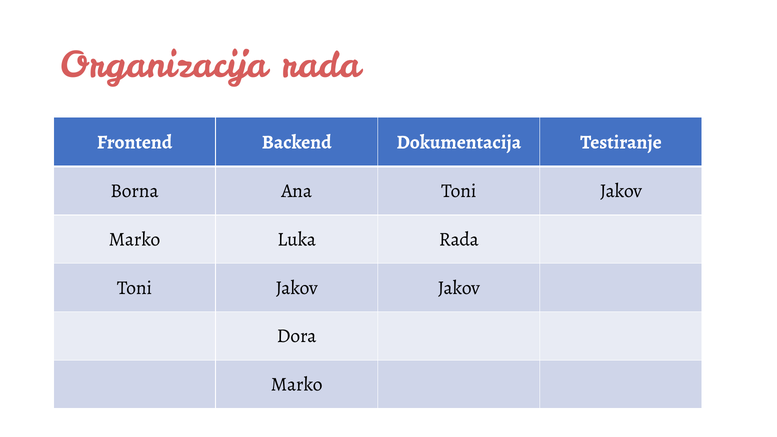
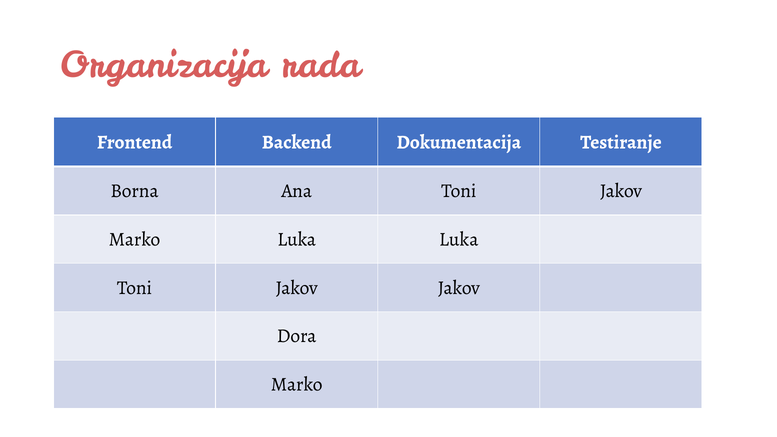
Luka Rada: Rada -> Luka (459, 239)
